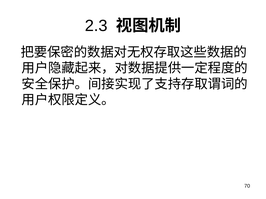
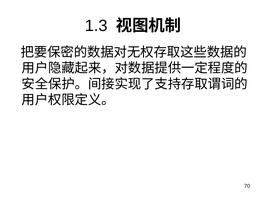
2.3: 2.3 -> 1.3 (96, 26)
